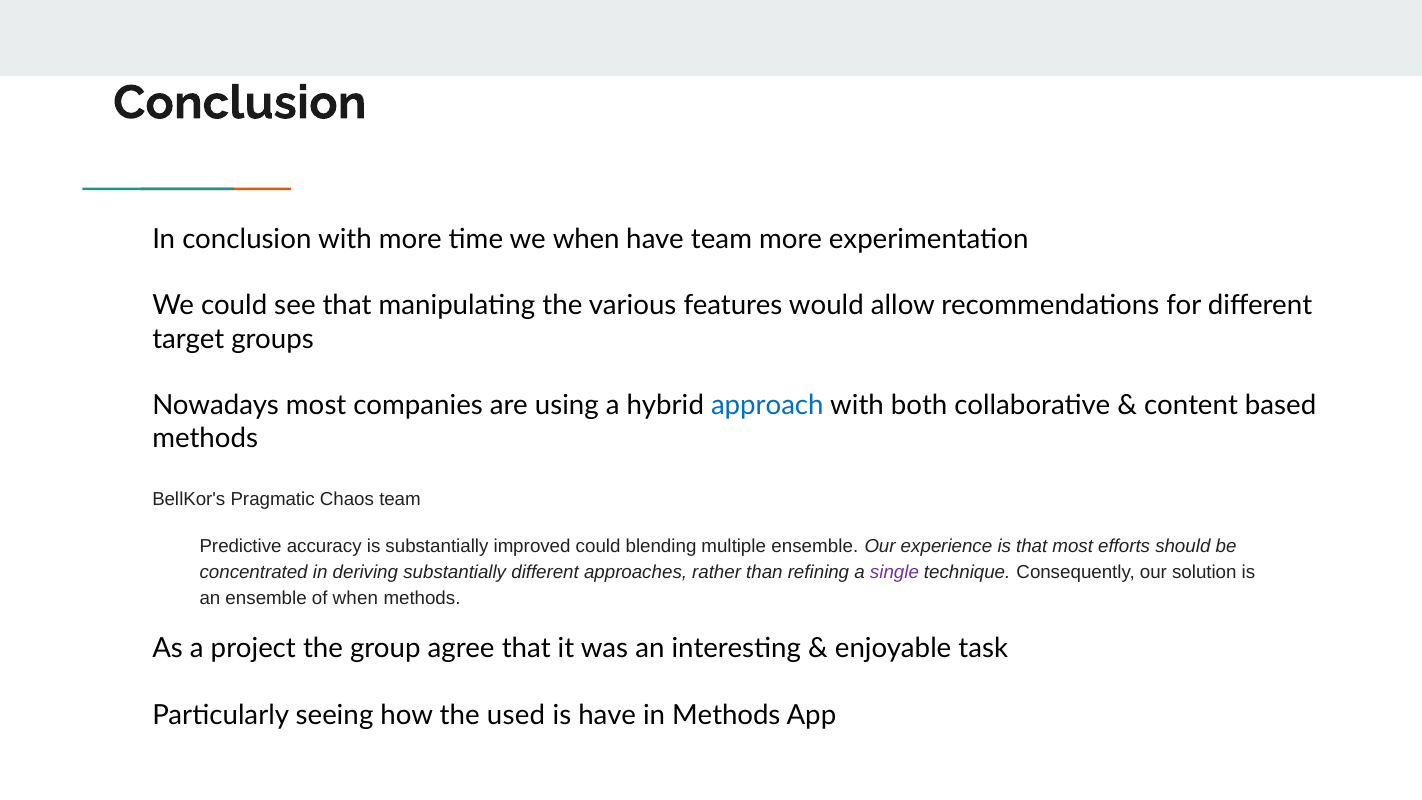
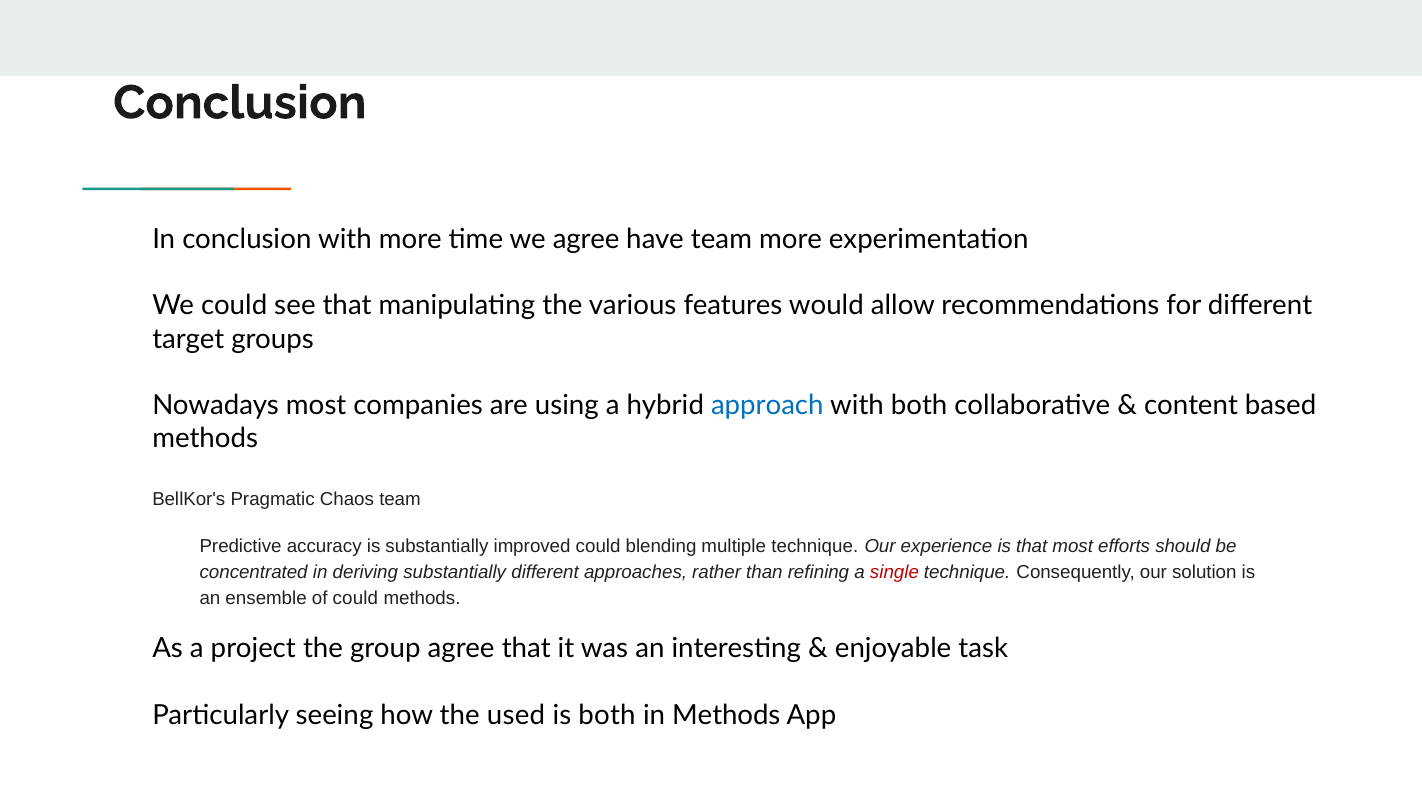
we when: when -> agree (586, 239)
multiple ensemble: ensemble -> technique (815, 547)
single colour: purple -> red (894, 572)
of when: when -> could (355, 598)
is have: have -> both (607, 715)
